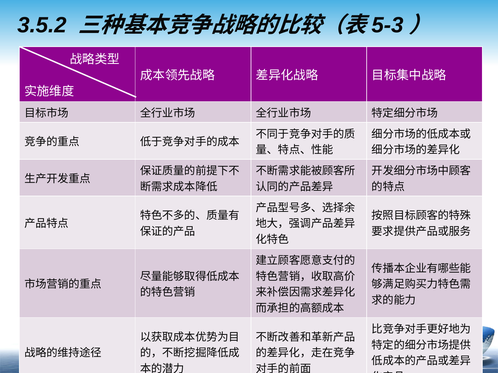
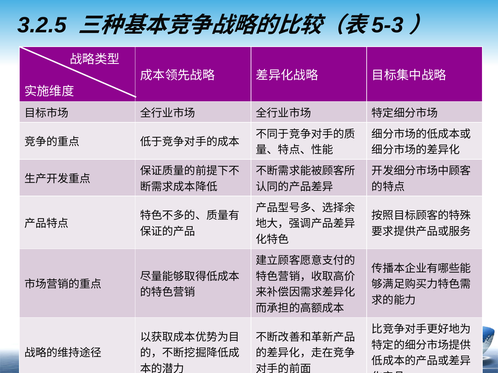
3.5.2: 3.5.2 -> 3.2.5 (42, 25)
